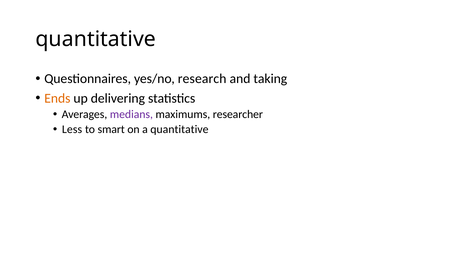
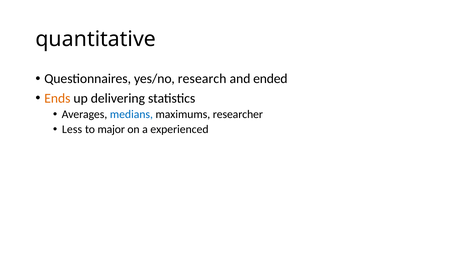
taking: taking -> ended (270, 79)
medians colour: purple -> blue (131, 114)
smart: smart -> major (111, 129)
a quantitative: quantitative -> experienced (179, 129)
